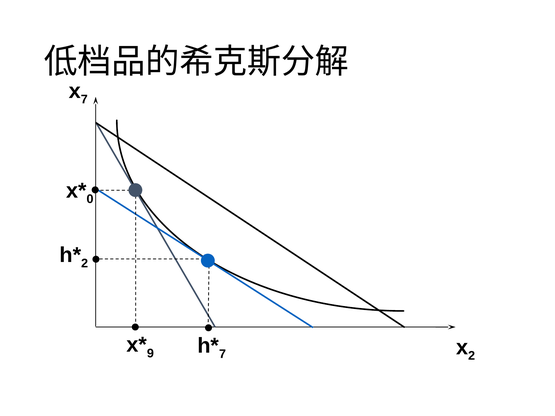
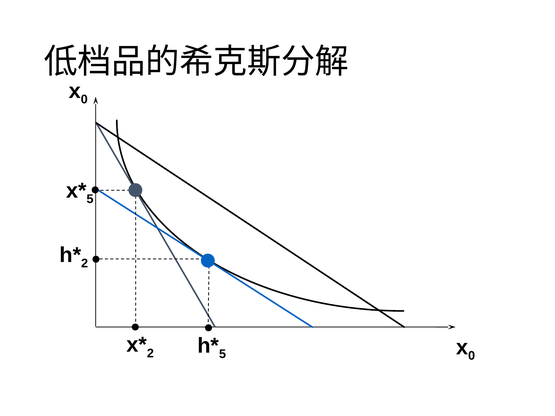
7: 7 -> 0 (84, 99)
0: 0 -> 5 (90, 199)
9: 9 -> 2 (150, 353)
7: 7 -> 5 (223, 354)
2: 2 -> 0 (472, 356)
